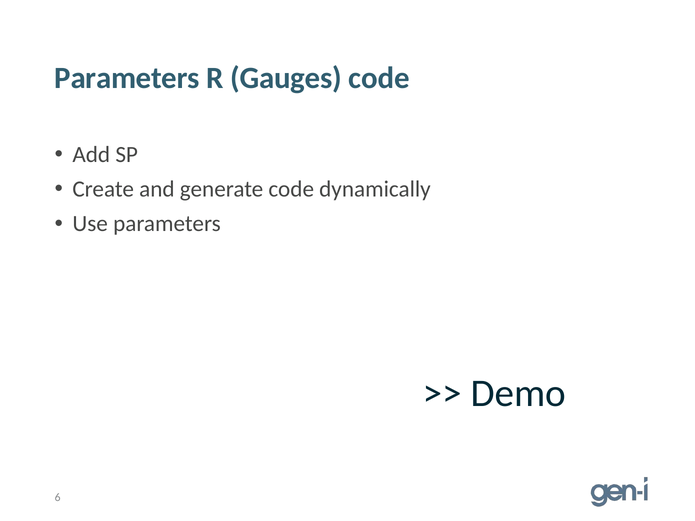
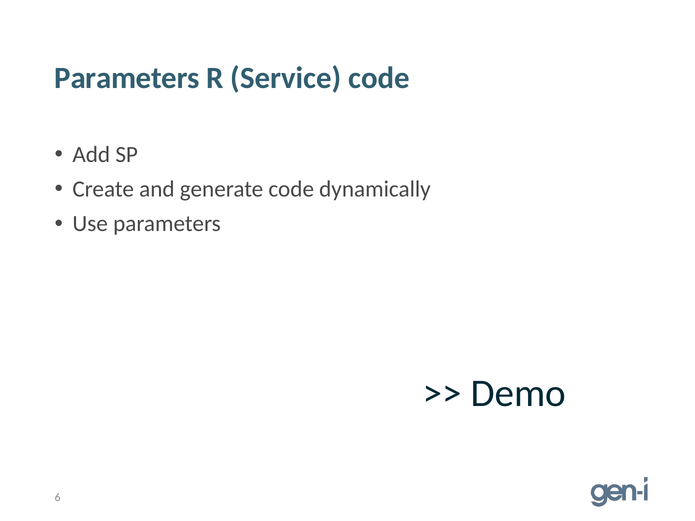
Gauges: Gauges -> Service (286, 78)
